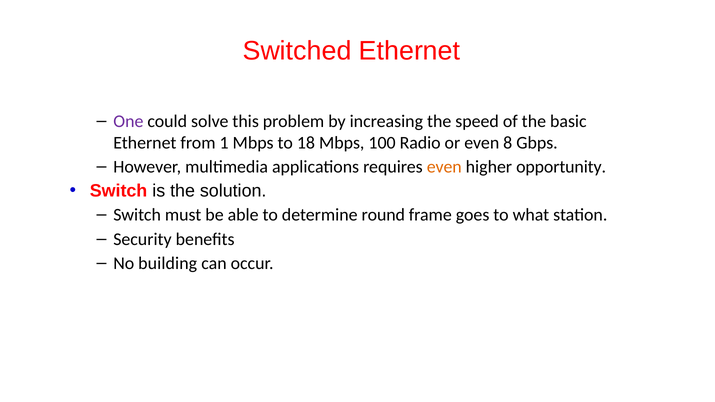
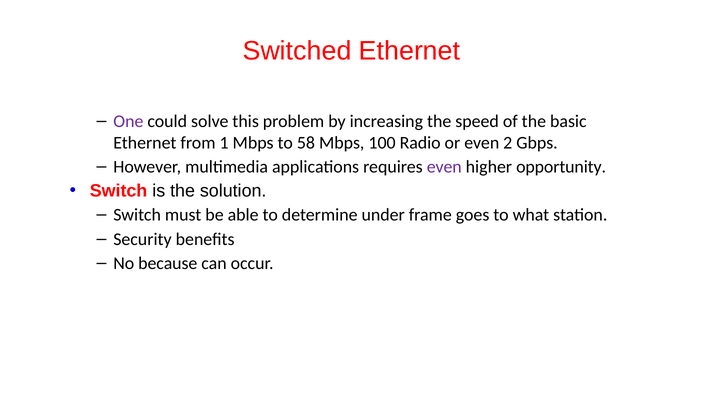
18: 18 -> 58 (306, 143)
8: 8 -> 2 (508, 143)
even colour: orange -> purple (444, 167)
round: round -> under (383, 215)
building: building -> because (168, 263)
